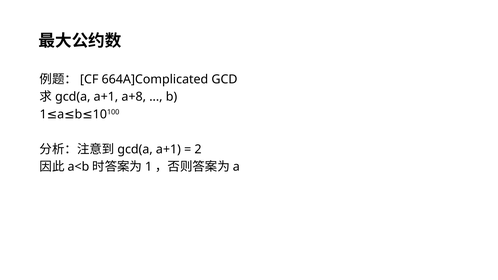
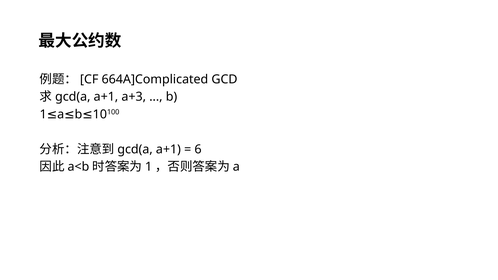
a+8: a+8 -> a+3 (134, 97)
2: 2 -> 6 (198, 149)
